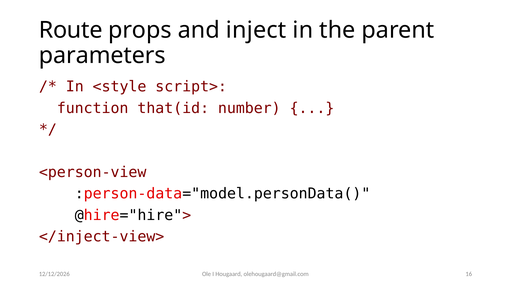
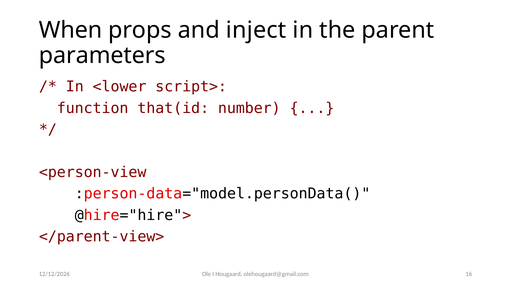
Route: Route -> When (71, 30)
<style: <style -> <lower (120, 87)
</inject-view>: </inject-view> -> </parent-view> (102, 237)
